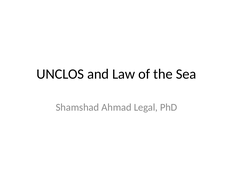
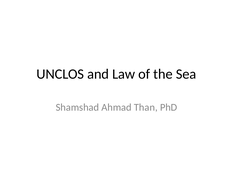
Legal: Legal -> Than (146, 107)
